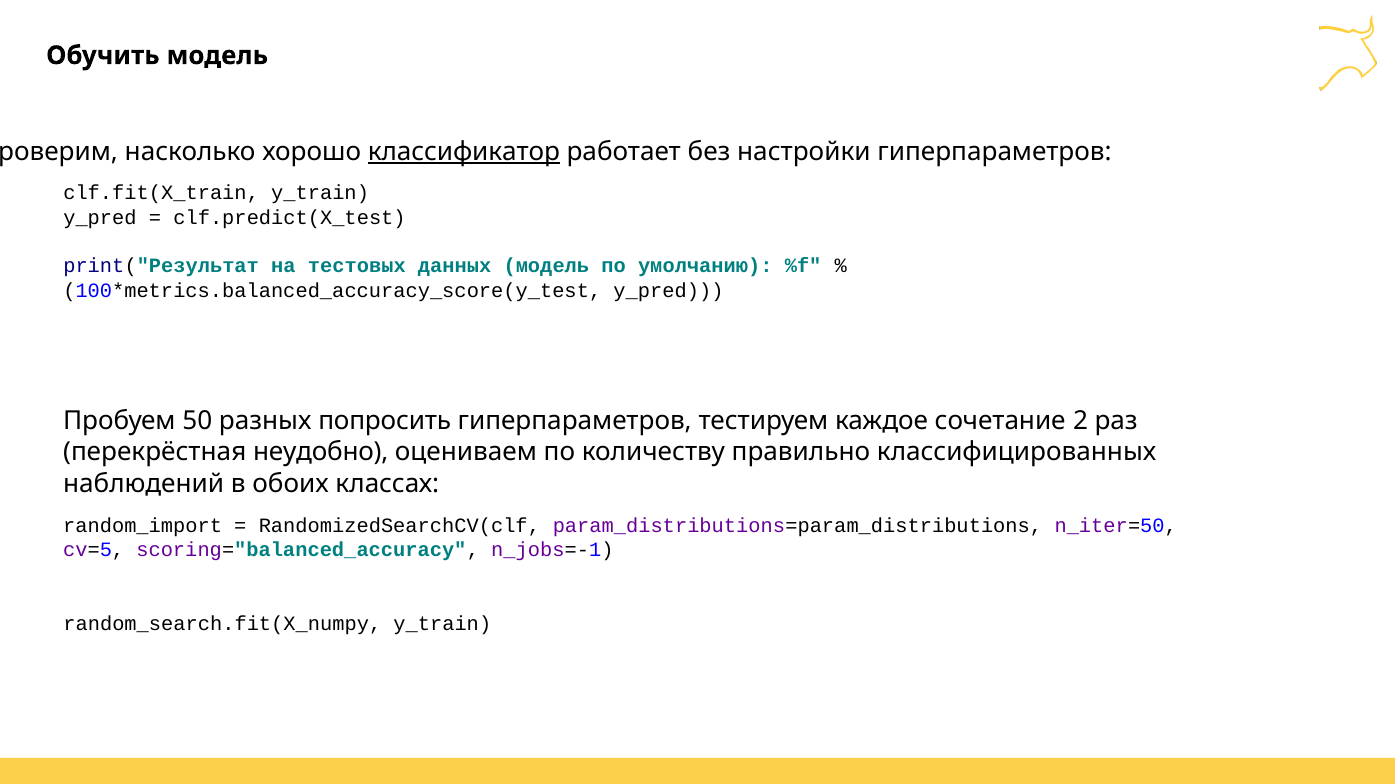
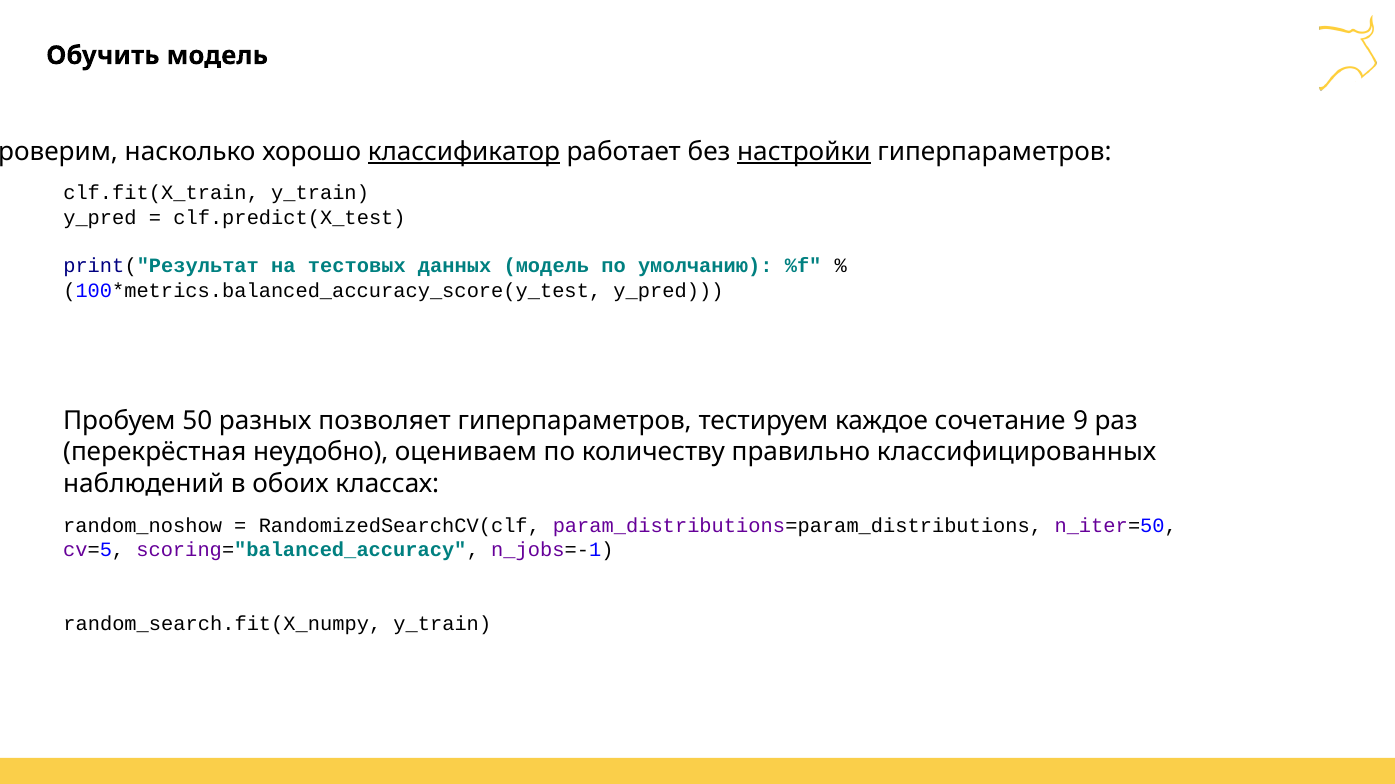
настройки underline: none -> present (804, 152)
попросить: попросить -> позволяет (385, 421)
2: 2 -> 9 (1080, 421)
random_import: random_import -> random_noshow (143, 526)
